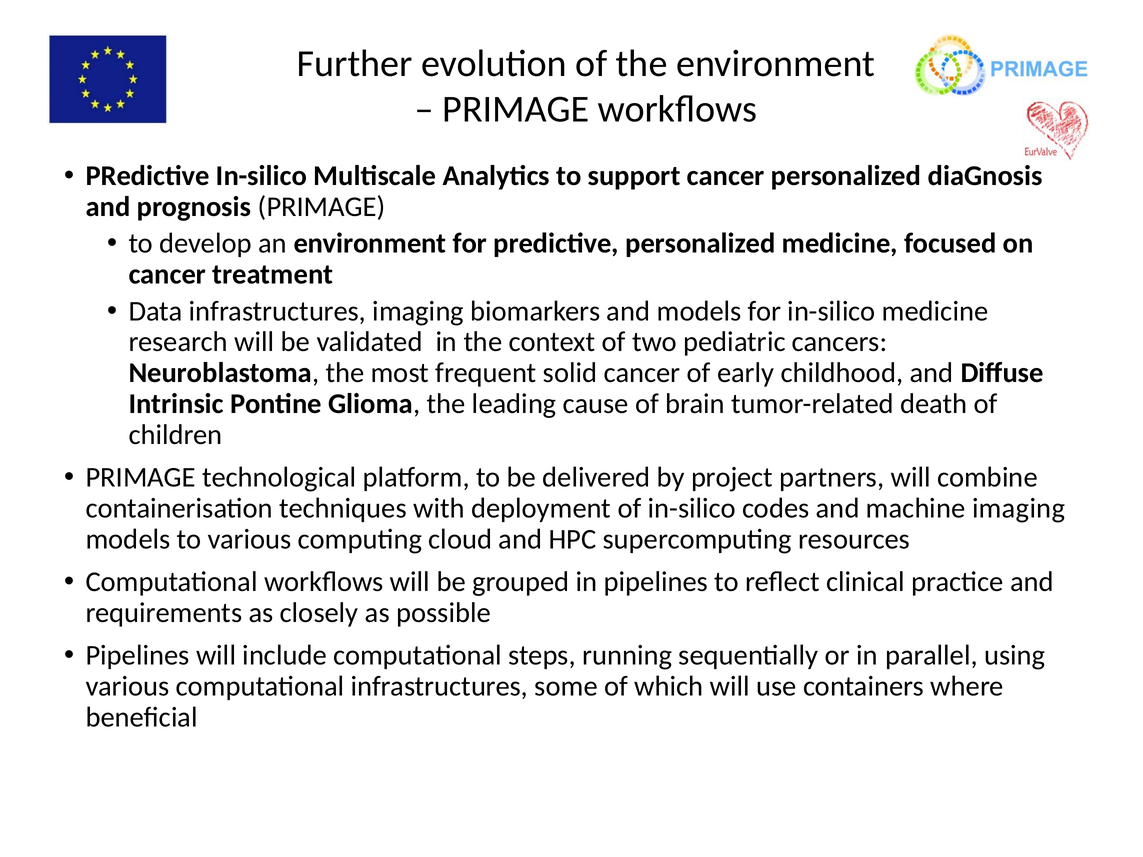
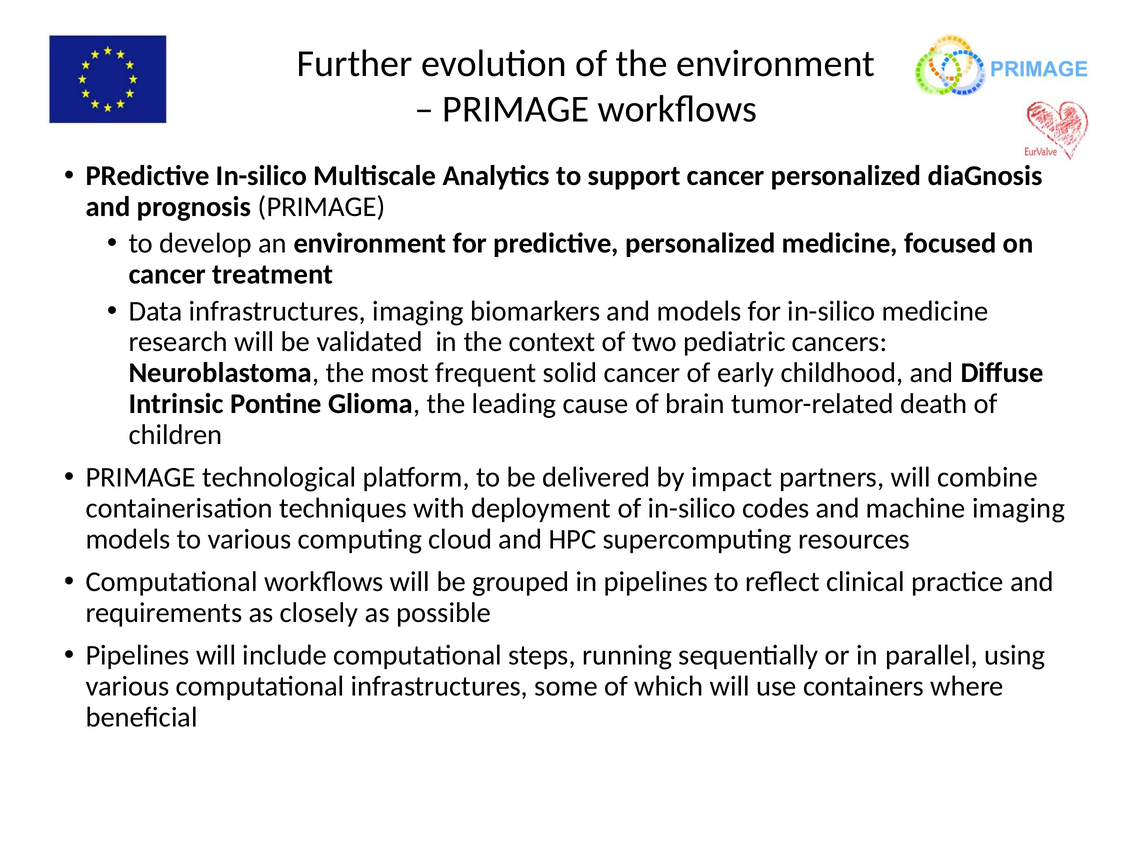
project: project -> impact (732, 478)
